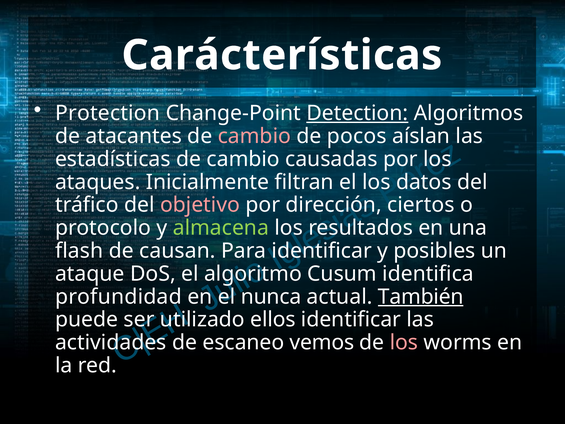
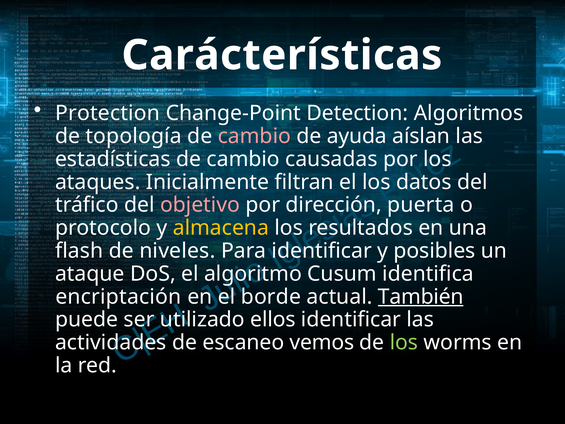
Detection underline: present -> none (357, 113)
atacantes: atacantes -> topología (134, 136)
pocos: pocos -> ayuda (357, 136)
ciertos: ciertos -> puerta (421, 205)
almacena colour: light green -> yellow (221, 228)
causan: causan -> niveles (177, 251)
profundidad: profundidad -> encriptación (118, 297)
nunca: nunca -> borde (271, 297)
los colour: pink -> light green (404, 342)
